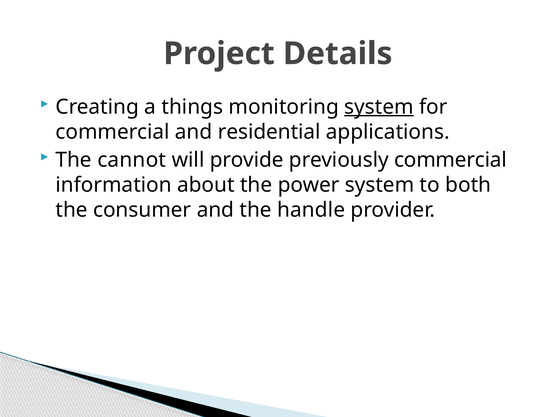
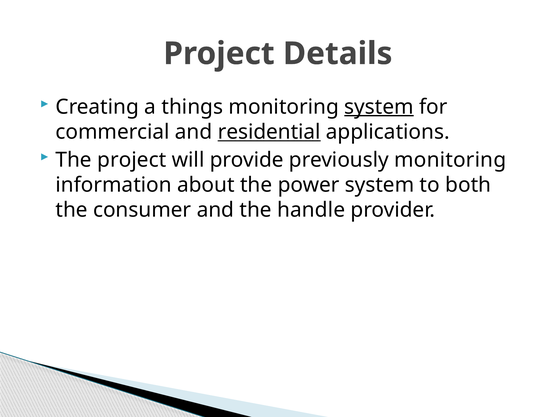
residential underline: none -> present (269, 132)
The cannot: cannot -> project (132, 160)
previously commercial: commercial -> monitoring (450, 160)
